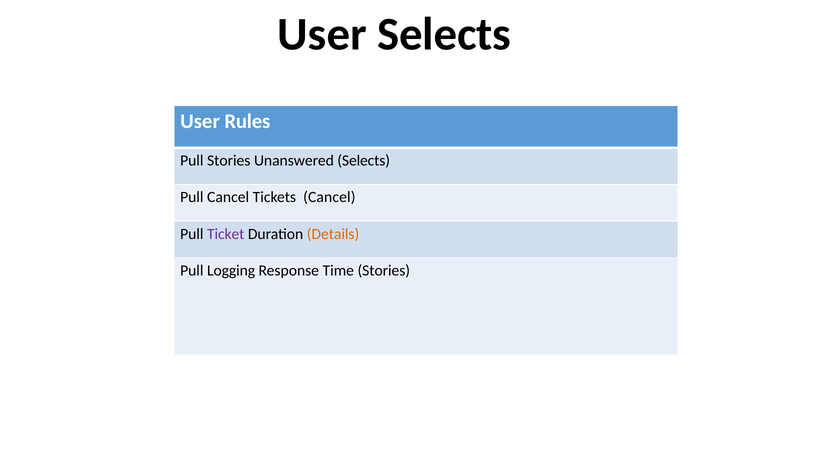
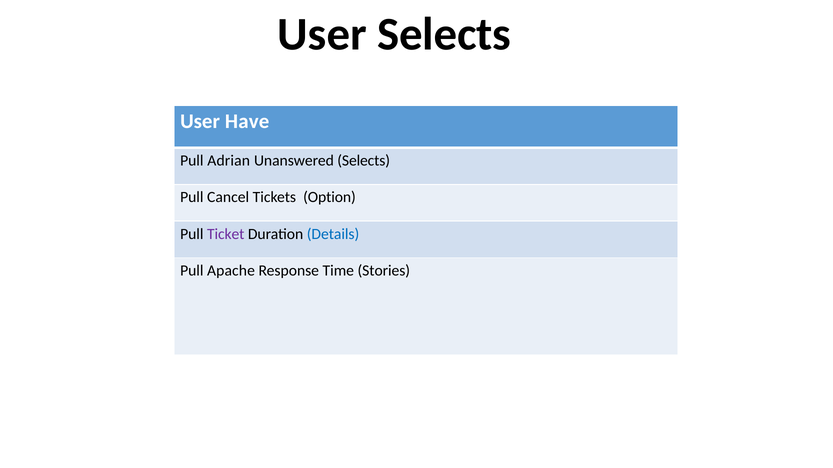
Rules: Rules -> Have (247, 122)
Pull Stories: Stories -> Adrian (229, 161)
Tickets Cancel: Cancel -> Option (329, 198)
Details colour: orange -> blue (333, 234)
Logging: Logging -> Apache (231, 271)
